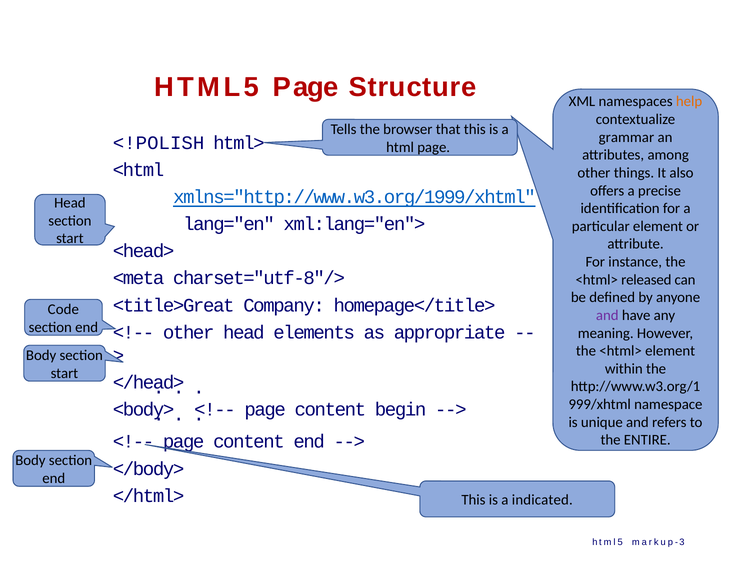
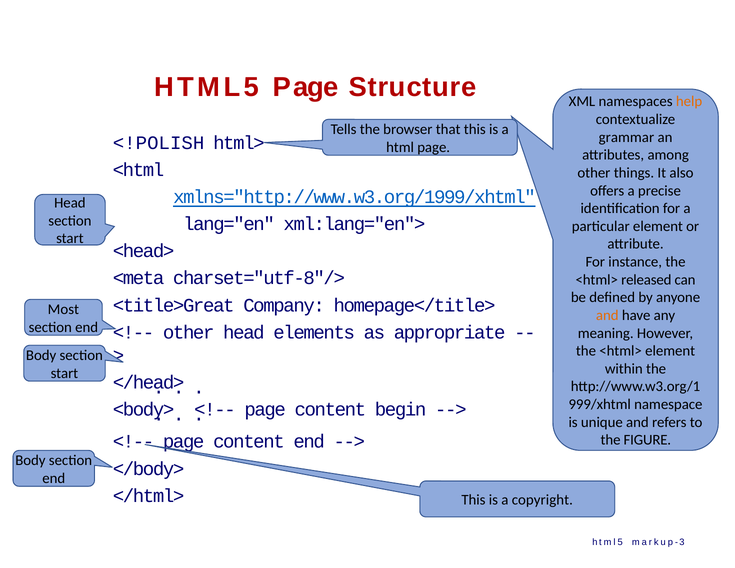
Code: Code -> Most (63, 309)
and colour: purple -> orange (607, 315)
ENTIRE: ENTIRE -> FIGURE (647, 440)
indicated: indicated -> copyright (542, 500)
